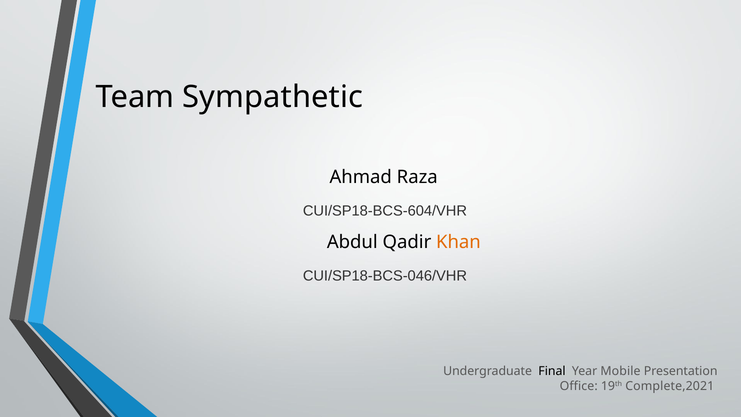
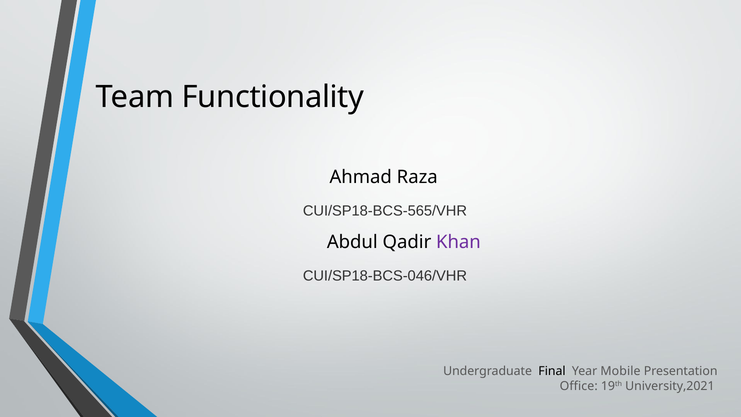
Sympathetic: Sympathetic -> Functionality (273, 97)
CUI/SP18-BCS-604/VHR: CUI/SP18-BCS-604/VHR -> CUI/SP18-BCS-565/VHR (385, 211)
Khan colour: orange -> purple (458, 242)
Complete,2021: Complete,2021 -> University,2021 (670, 386)
